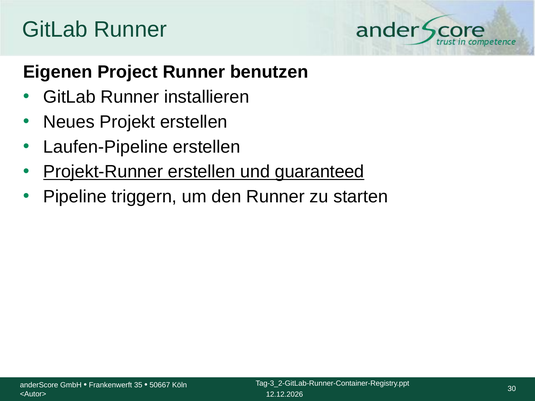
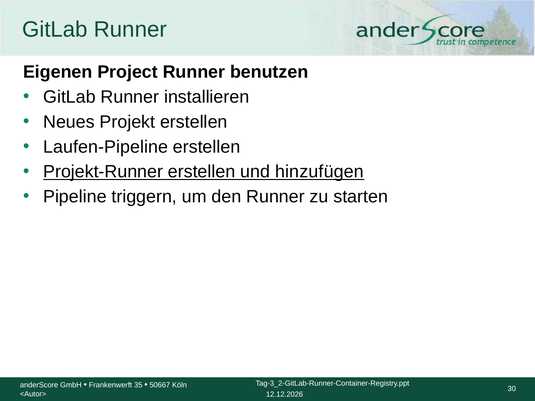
guaranteed: guaranteed -> hinzufügen (319, 172)
